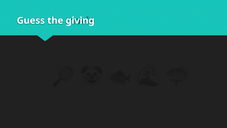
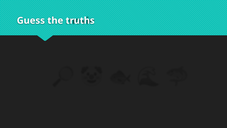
giving: giving -> truths (80, 21)
